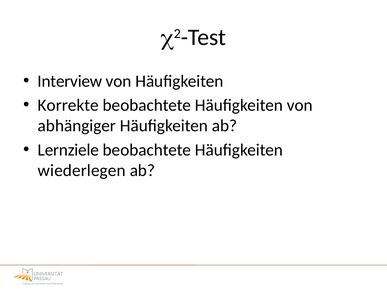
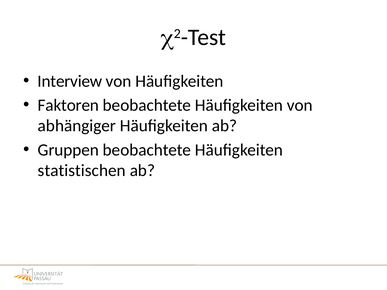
Korrekte: Korrekte -> Faktoren (68, 105)
Lernziele: Lernziele -> Gruppen (68, 150)
wiederlegen: wiederlegen -> statistischen (82, 171)
